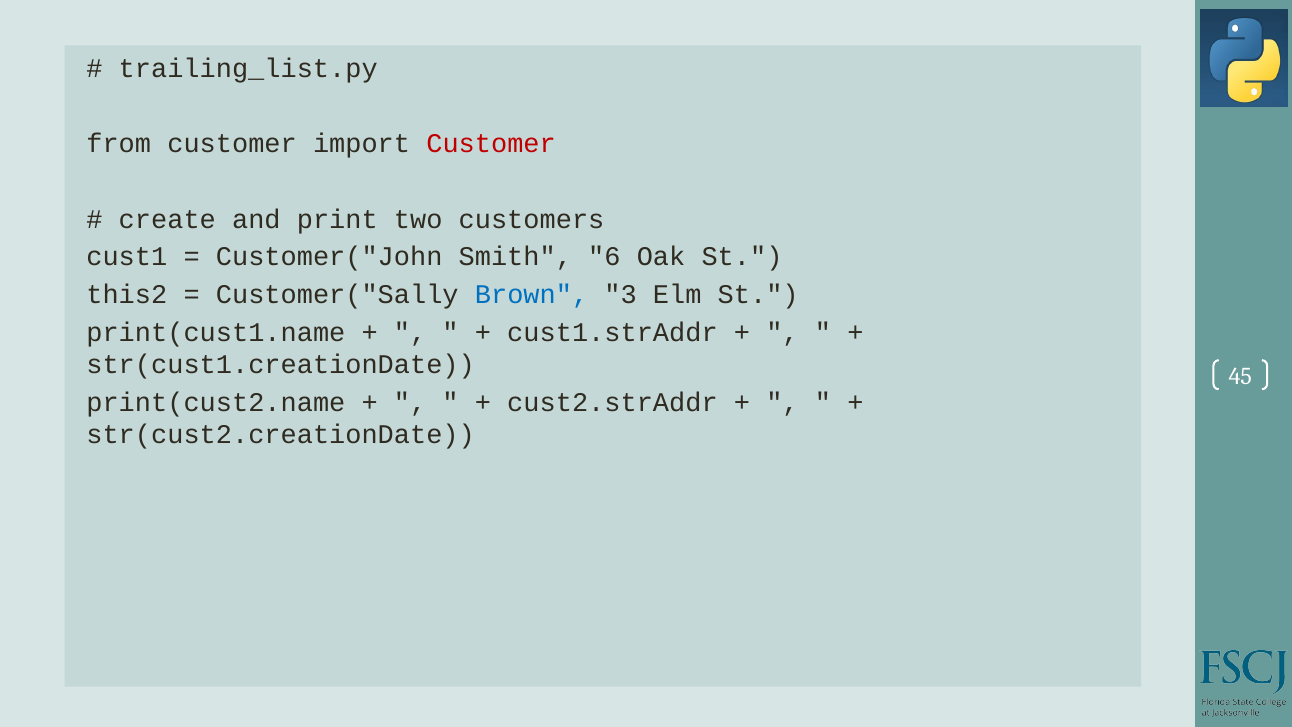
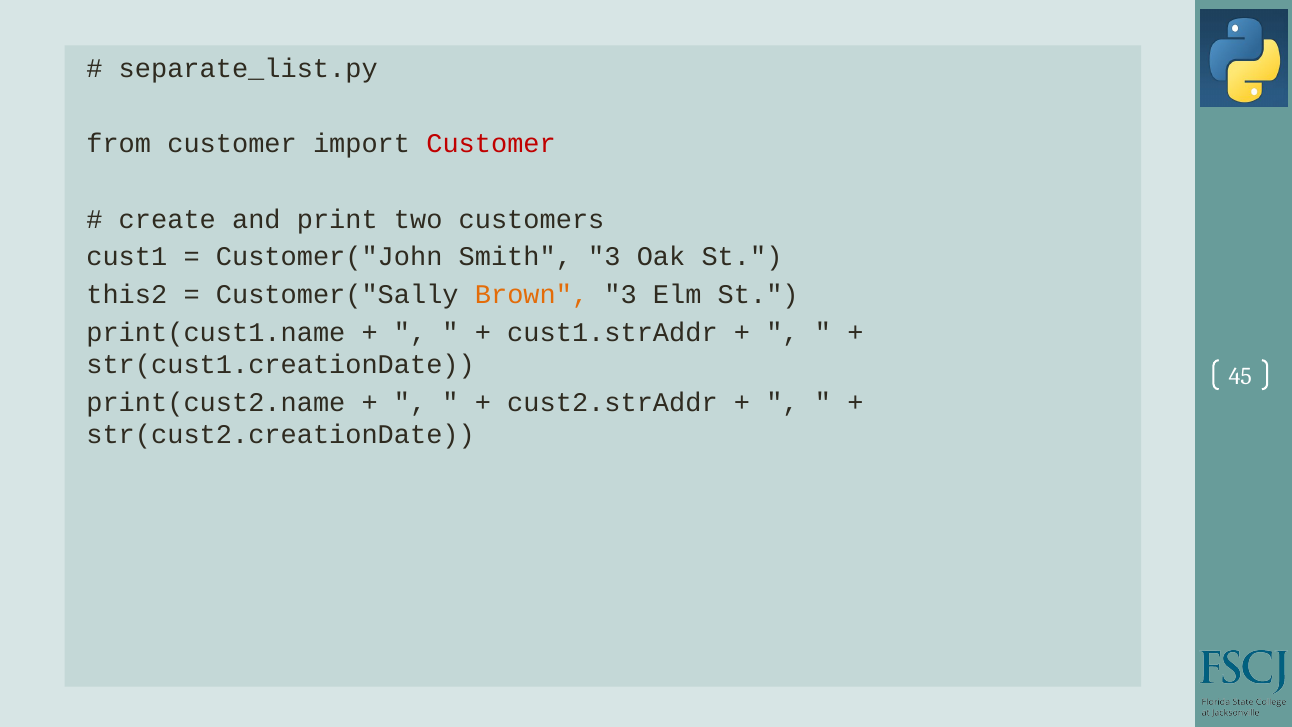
trailing_list.py: trailing_list.py -> separate_list.py (248, 68)
Smith 6: 6 -> 3 (604, 257)
Brown colour: blue -> orange (532, 295)
